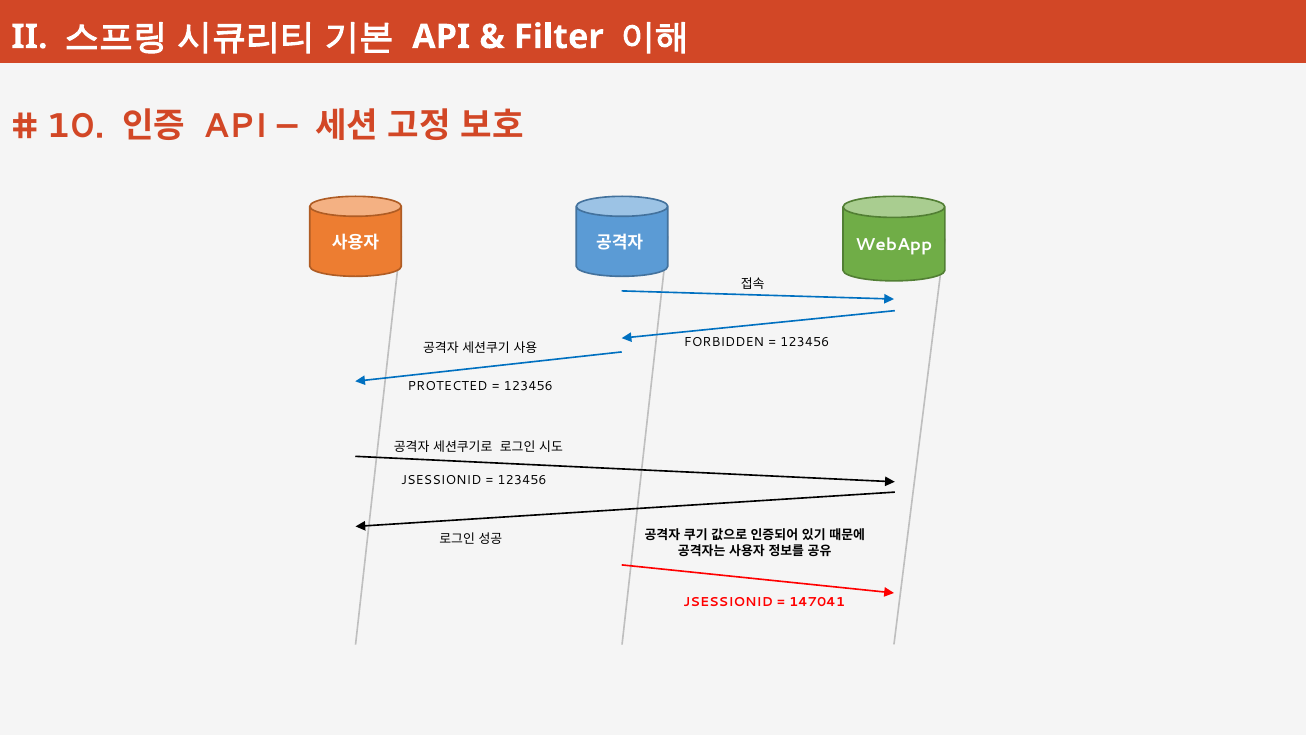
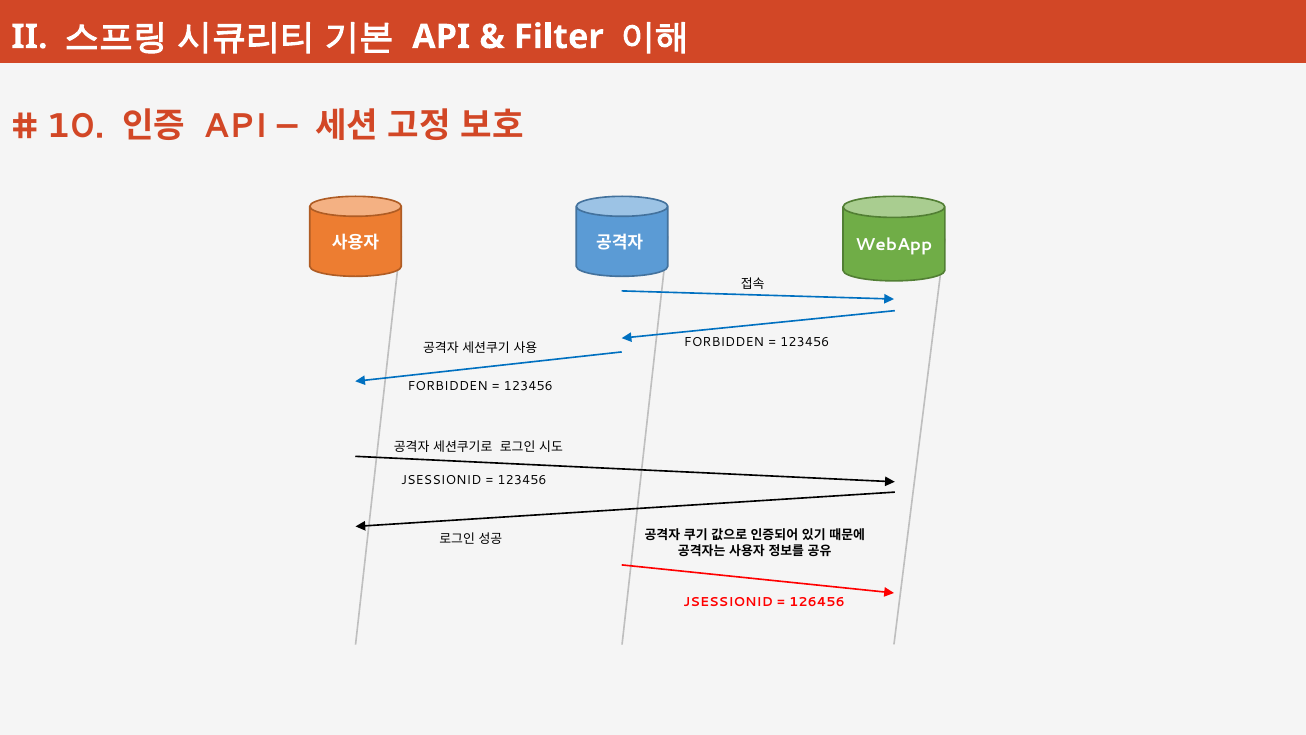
PROTECTED: PROTECTED -> FORBIDDEN (448, 386)
147041: 147041 -> 126456 (817, 602)
